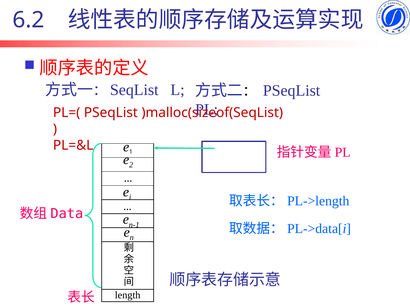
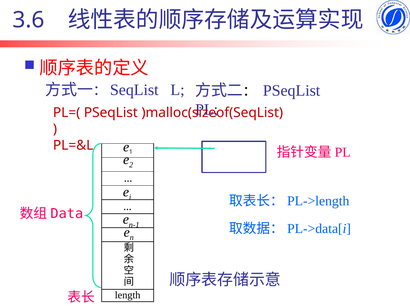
6.2: 6.2 -> 3.6 (28, 20)
